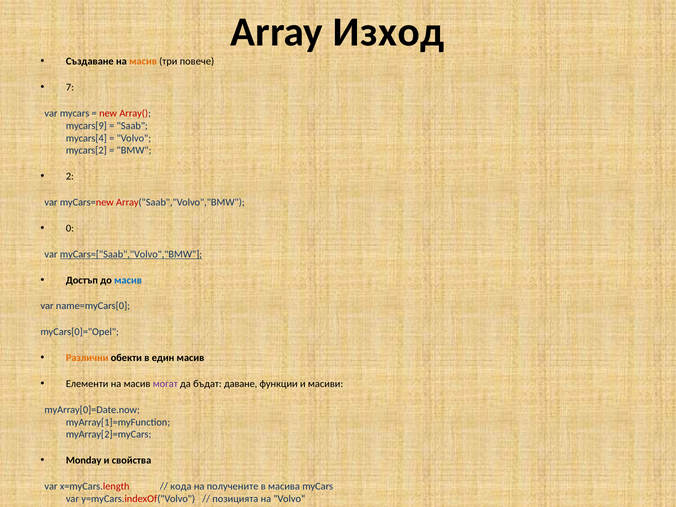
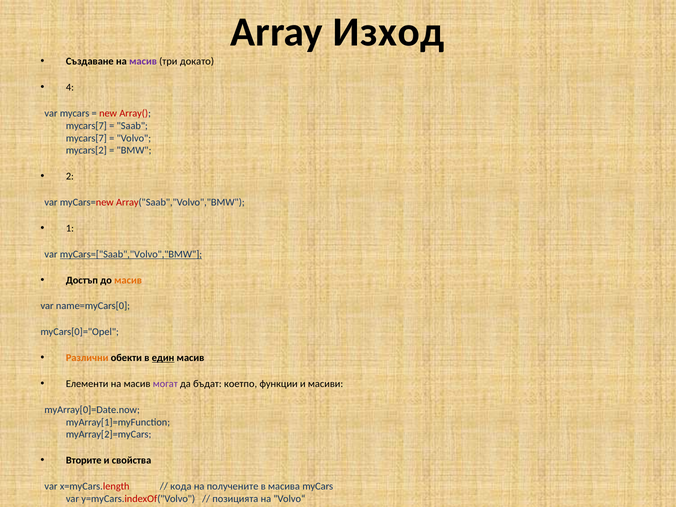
масив colour: orange -> purple (143, 62)
повече: повече -> докато (197, 62)
7: 7 -> 4 (70, 87)
mycars[9: mycars[9 -> mycars[7 (86, 126)
mycars[4: mycars[4 -> mycars[7 (86, 138)
0: 0 -> 1 (70, 228)
масив colour: blue -> orange (128, 280)
един underline: none -> present (163, 358)
даване: даване -> коетпо (241, 384)
Monday: Monday -> Вторите (84, 461)
